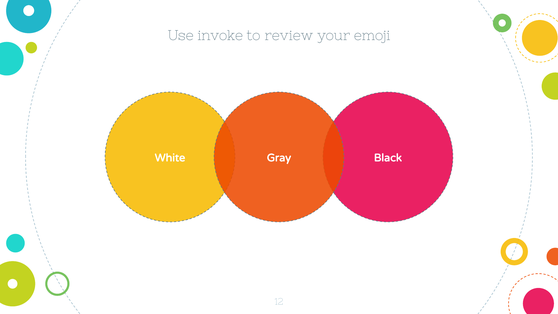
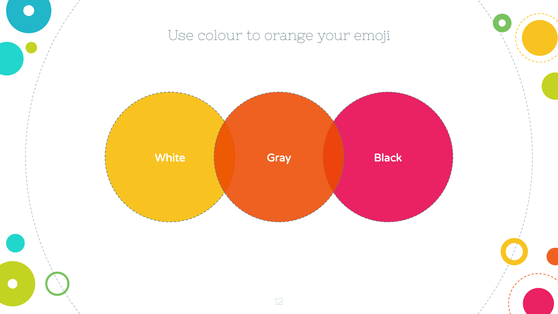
invoke: invoke -> colour (220, 36)
review: review -> orange (289, 36)
